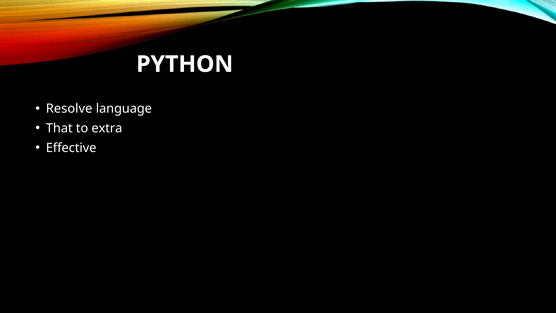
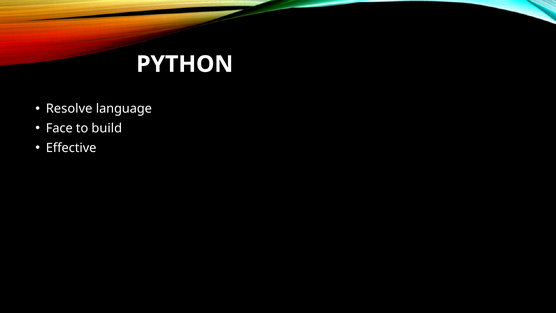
That: That -> Face (59, 128)
extra: extra -> build (107, 128)
